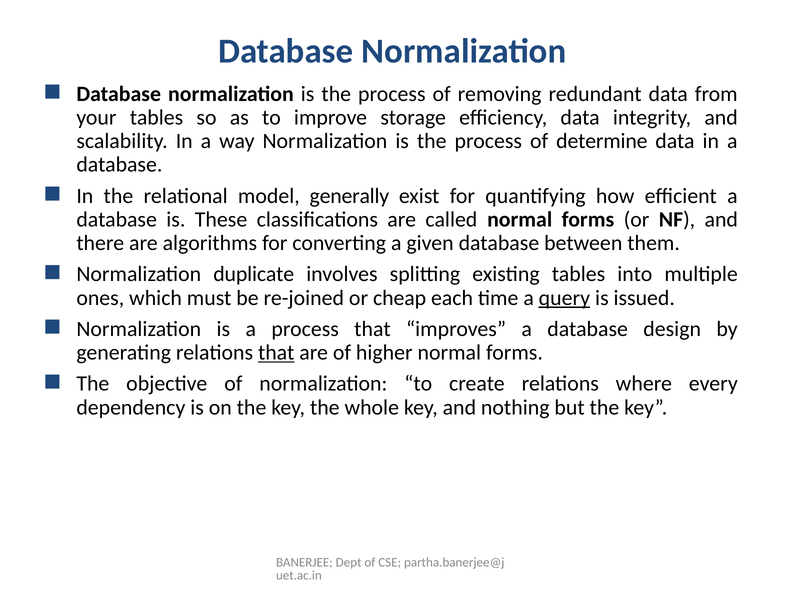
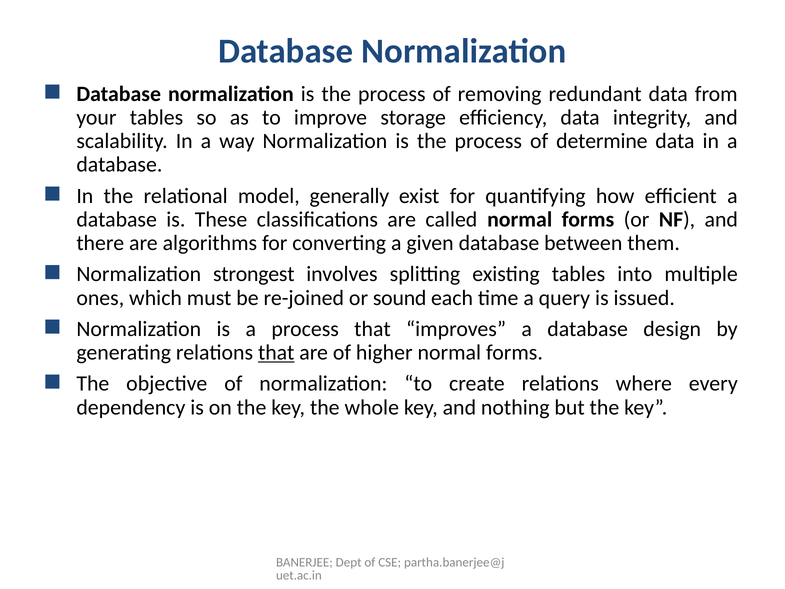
duplicate: duplicate -> strongest (254, 274)
cheap: cheap -> sound (400, 298)
query underline: present -> none (564, 298)
